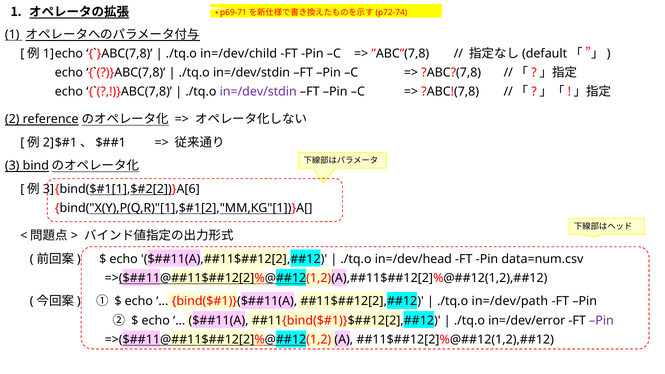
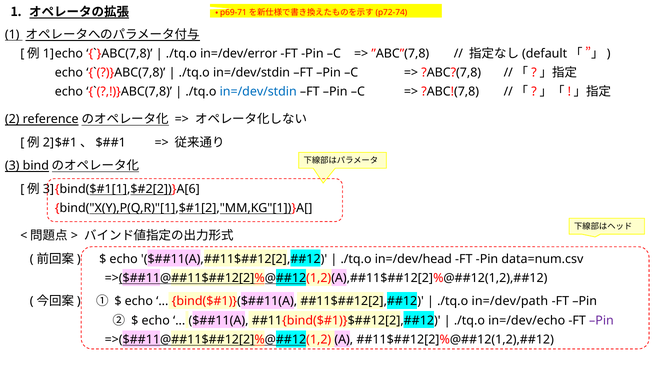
in=/dev/child: in=/dev/child -> in=/dev/error (239, 54)
in=/dev/stdin colour: purple -> blue (258, 92)
in=/dev/error: in=/dev/error -> in=/dev/echo (527, 320)
